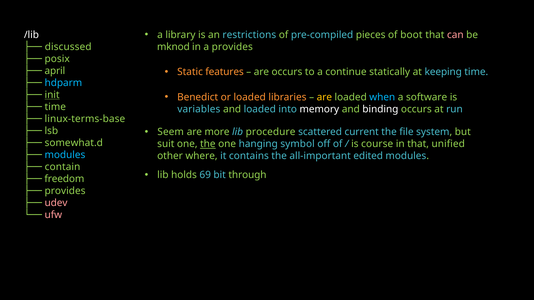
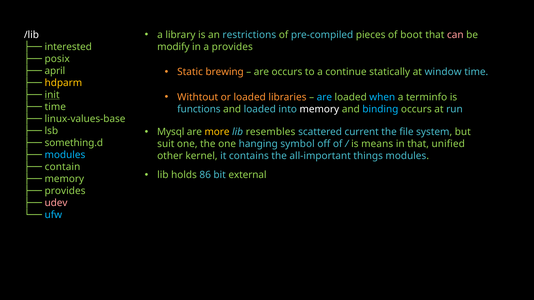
discussed: discussed -> interested (68, 47)
mknod: mknod -> modify (173, 47)
features: features -> brewing (225, 72)
keeping: keeping -> window (443, 72)
hdparm colour: light blue -> yellow (63, 83)
Benedict: Benedict -> Withtout (198, 97)
are colour: yellow -> light blue (324, 97)
software: software -> terminfo (427, 97)
variables: variables -> functions (199, 109)
binding colour: white -> light blue (380, 109)
linux-terms-base: linux-terms-base -> linux-values-base (85, 119)
Seem: Seem -> Mysql (171, 132)
more colour: light green -> yellow (217, 132)
procedure: procedure -> resembles (271, 132)
somewhat.d: somewhat.d -> something.d (74, 143)
the underline: present -> none (208, 144)
course: course -> means (377, 144)
where: where -> kernel (202, 156)
edited: edited -> things (368, 156)
69: 69 -> 86 (205, 175)
through: through -> external (247, 175)
freedom: freedom -> memory (64, 179)
ufw colour: pink -> light blue (53, 215)
